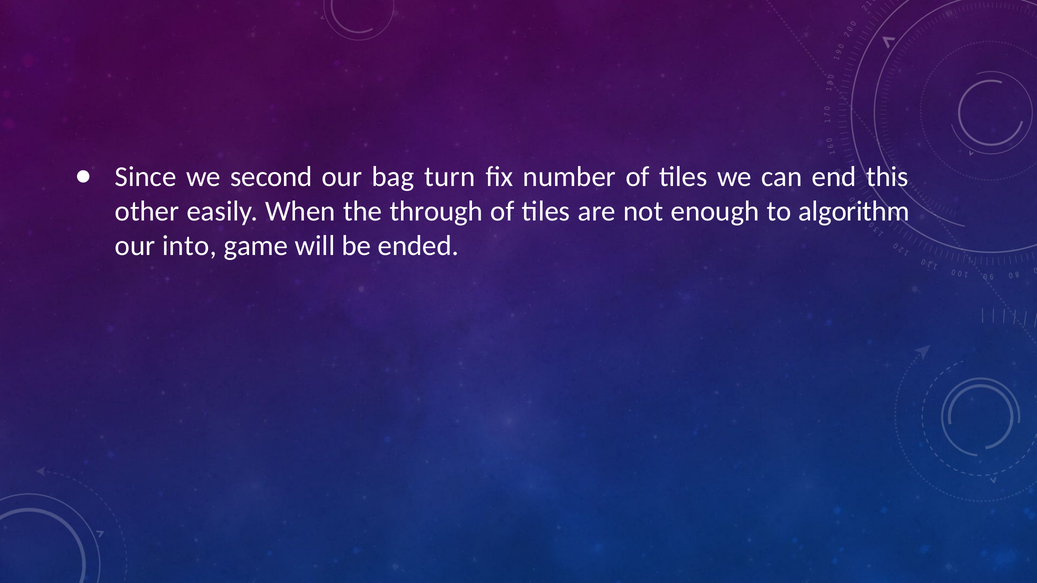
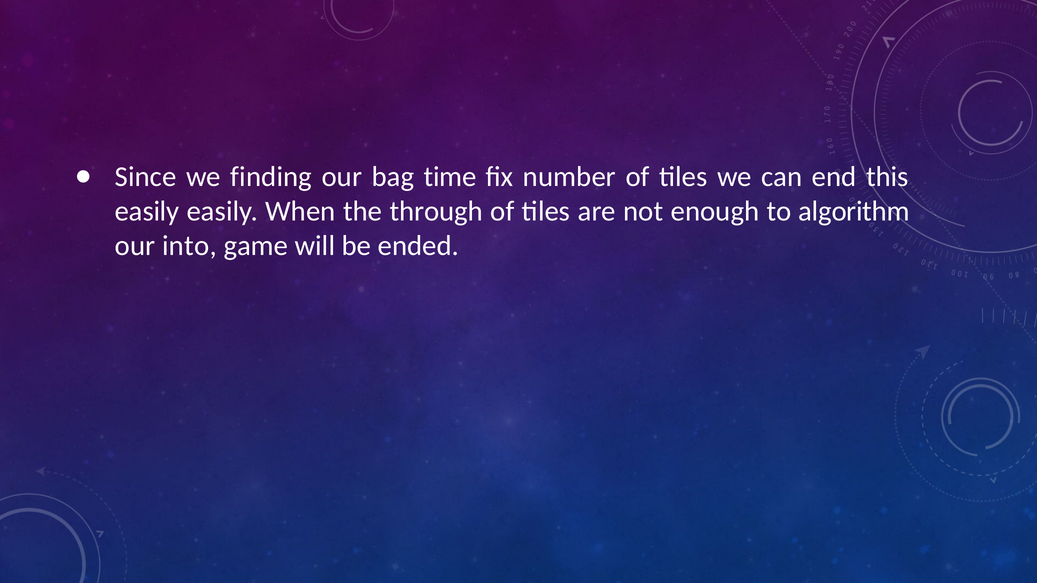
second: second -> finding (271, 177)
turn: turn -> time (450, 177)
other: other -> easily (147, 211)
